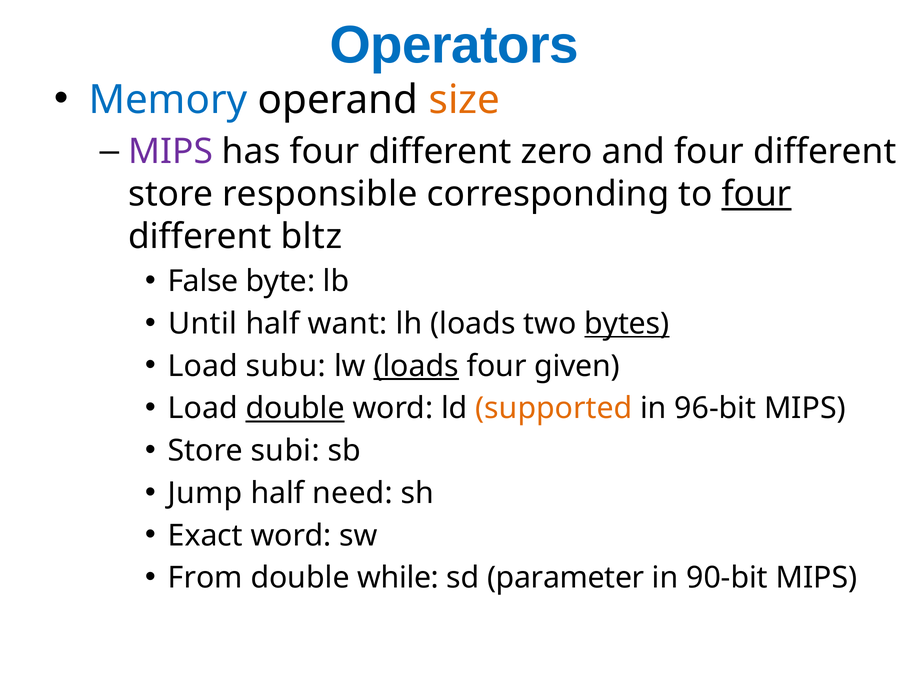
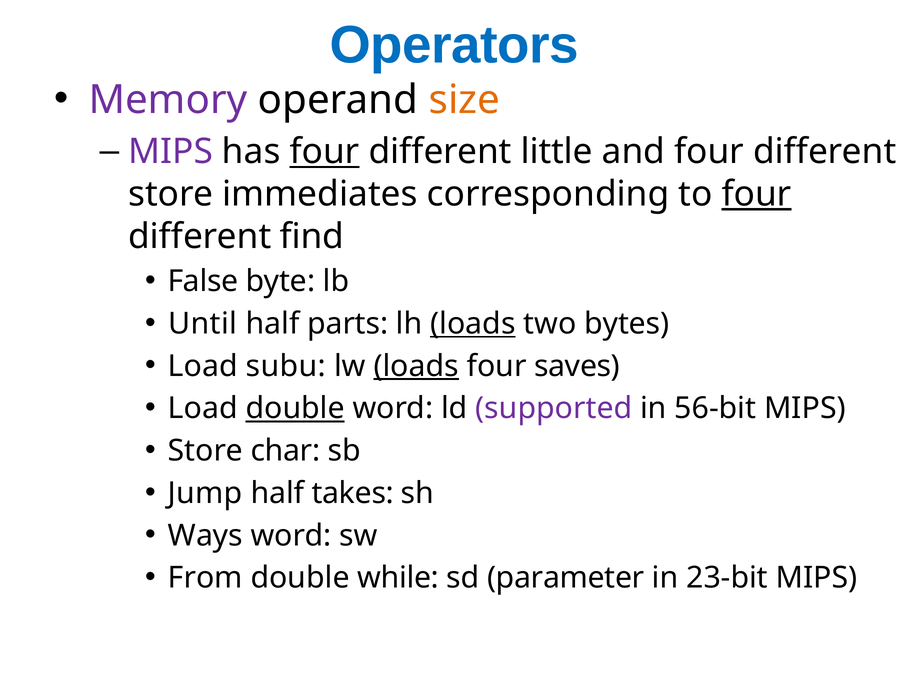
Memory colour: blue -> purple (168, 100)
four underline: none -> present (324, 152)
zero: zero -> little (557, 152)
responsible: responsible -> immediates (320, 194)
bltz: bltz -> find (312, 236)
want: want -> parts (348, 324)
loads underline: none -> present (473, 324)
bytes underline: present -> none (627, 324)
given: given -> saves (577, 366)
supported colour: orange -> purple (554, 408)
96-bit: 96-bit -> 56-bit (715, 408)
subi: subi -> char (285, 451)
need: need -> takes (353, 493)
Exact: Exact -> Ways (205, 536)
90-bit: 90-bit -> 23-bit (727, 578)
